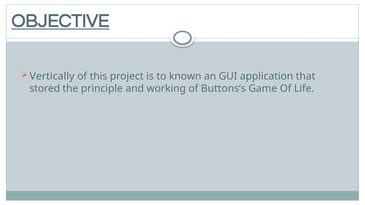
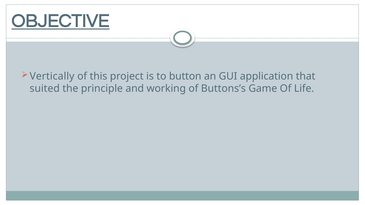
known: known -> button (185, 76)
stored: stored -> suited (45, 89)
